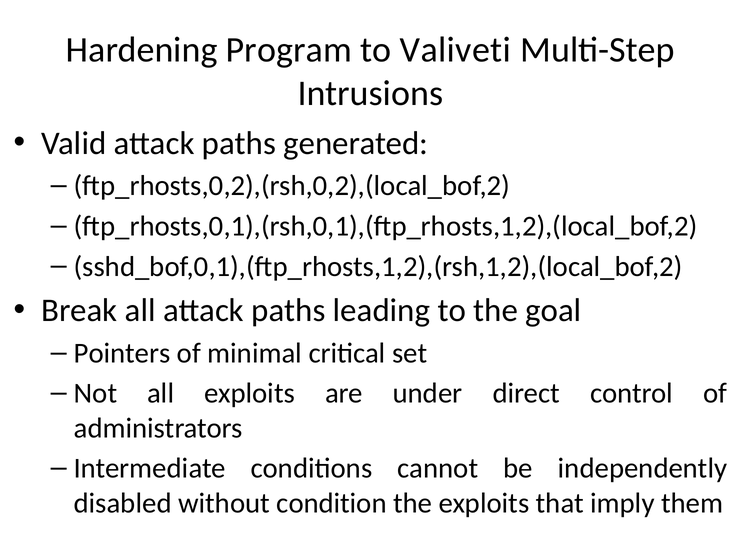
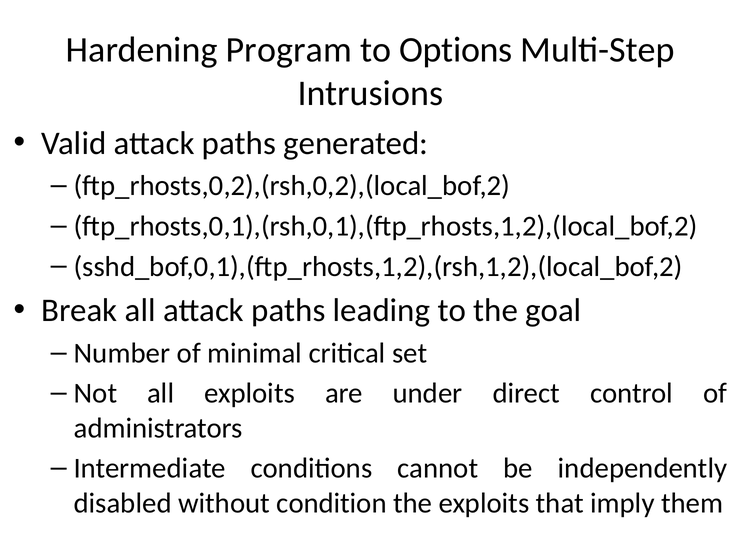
Valiveti: Valiveti -> Options (456, 50)
Pointers: Pointers -> Number (122, 353)
